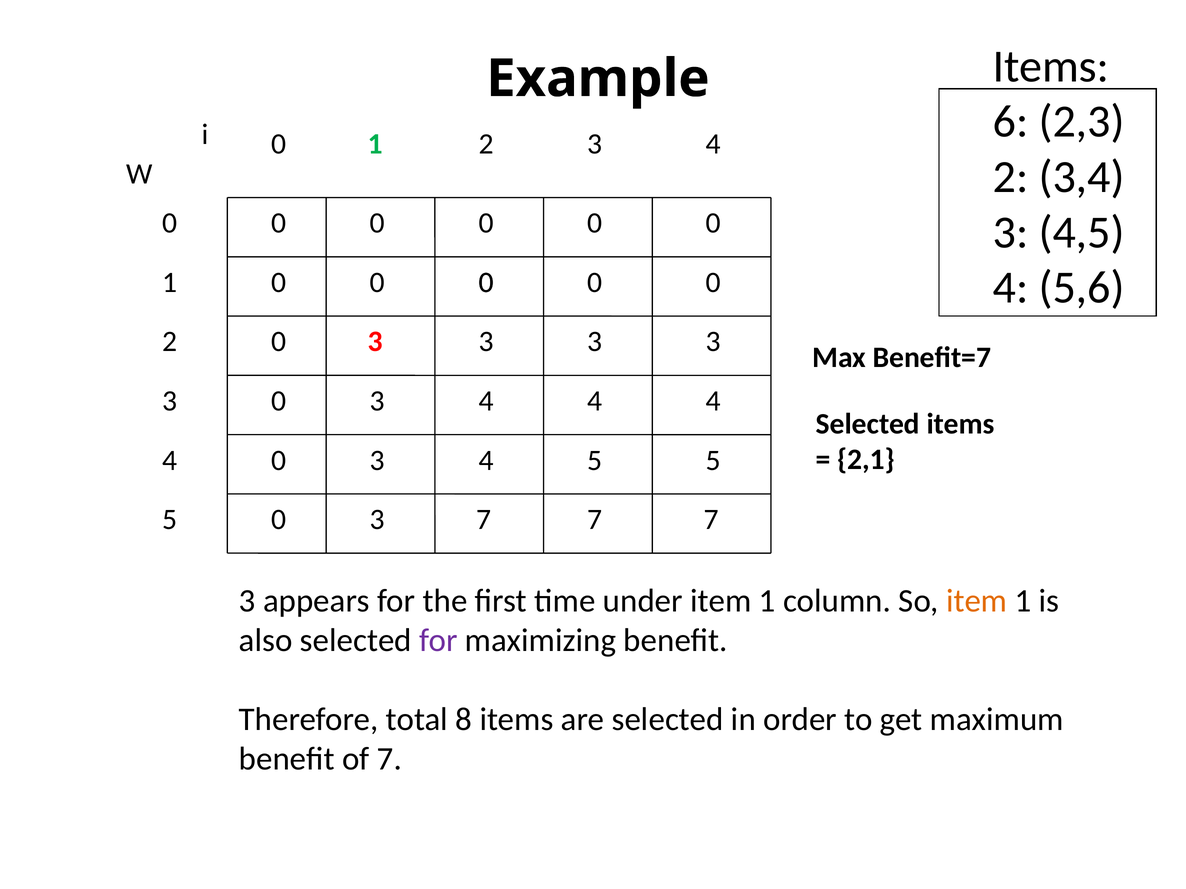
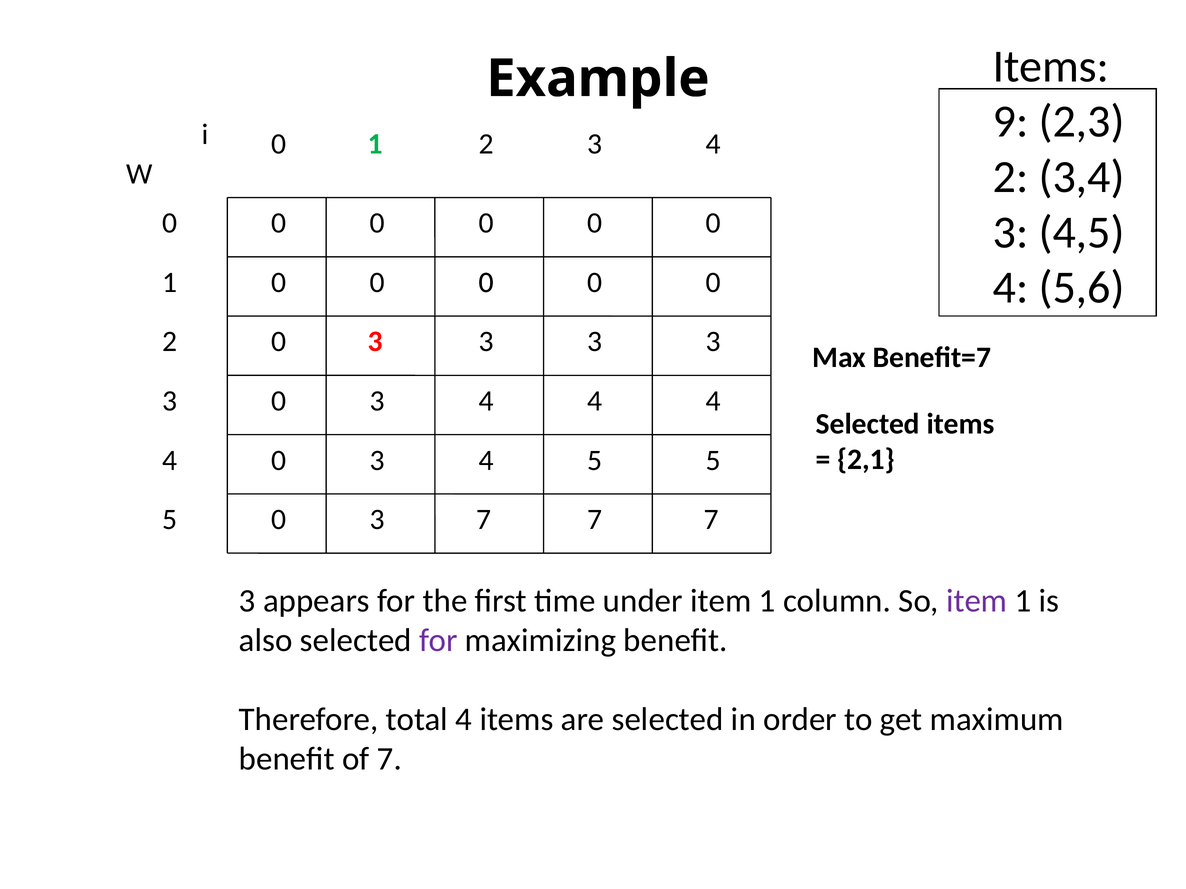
6: 6 -> 9 (1011, 122)
item colour: orange -> purple (977, 601)
total 8: 8 -> 4 (464, 720)
